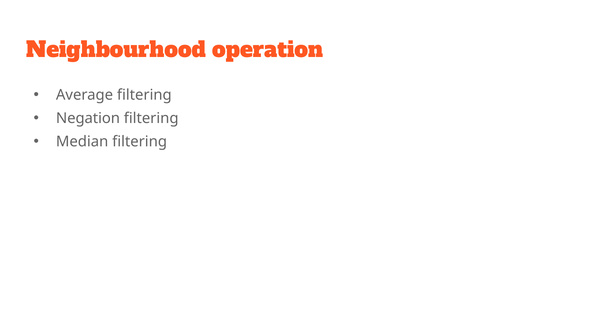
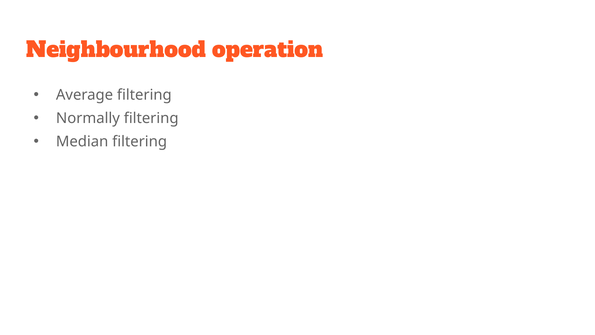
Negation: Negation -> Normally (88, 118)
